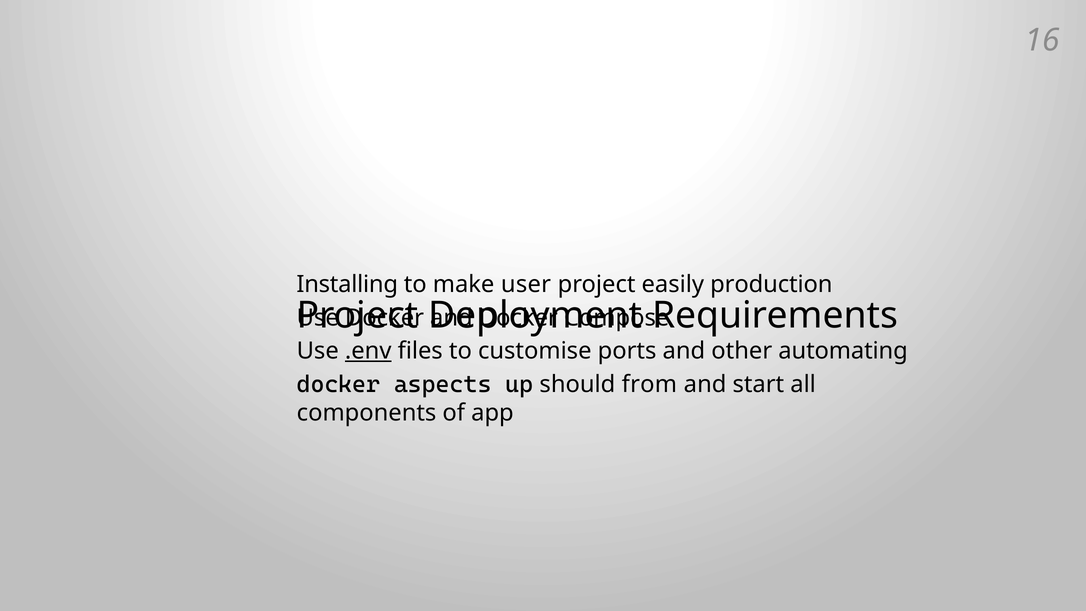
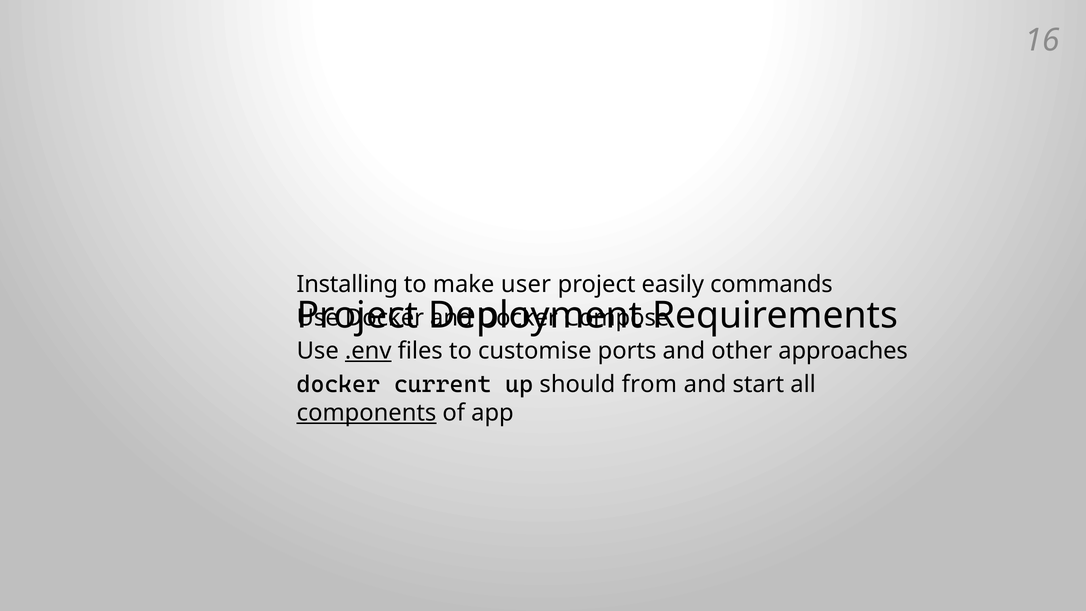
production: production -> commands (771, 285)
automating: automating -> approaches (843, 351)
aspects: aspects -> current (443, 384)
components underline: none -> present (367, 413)
